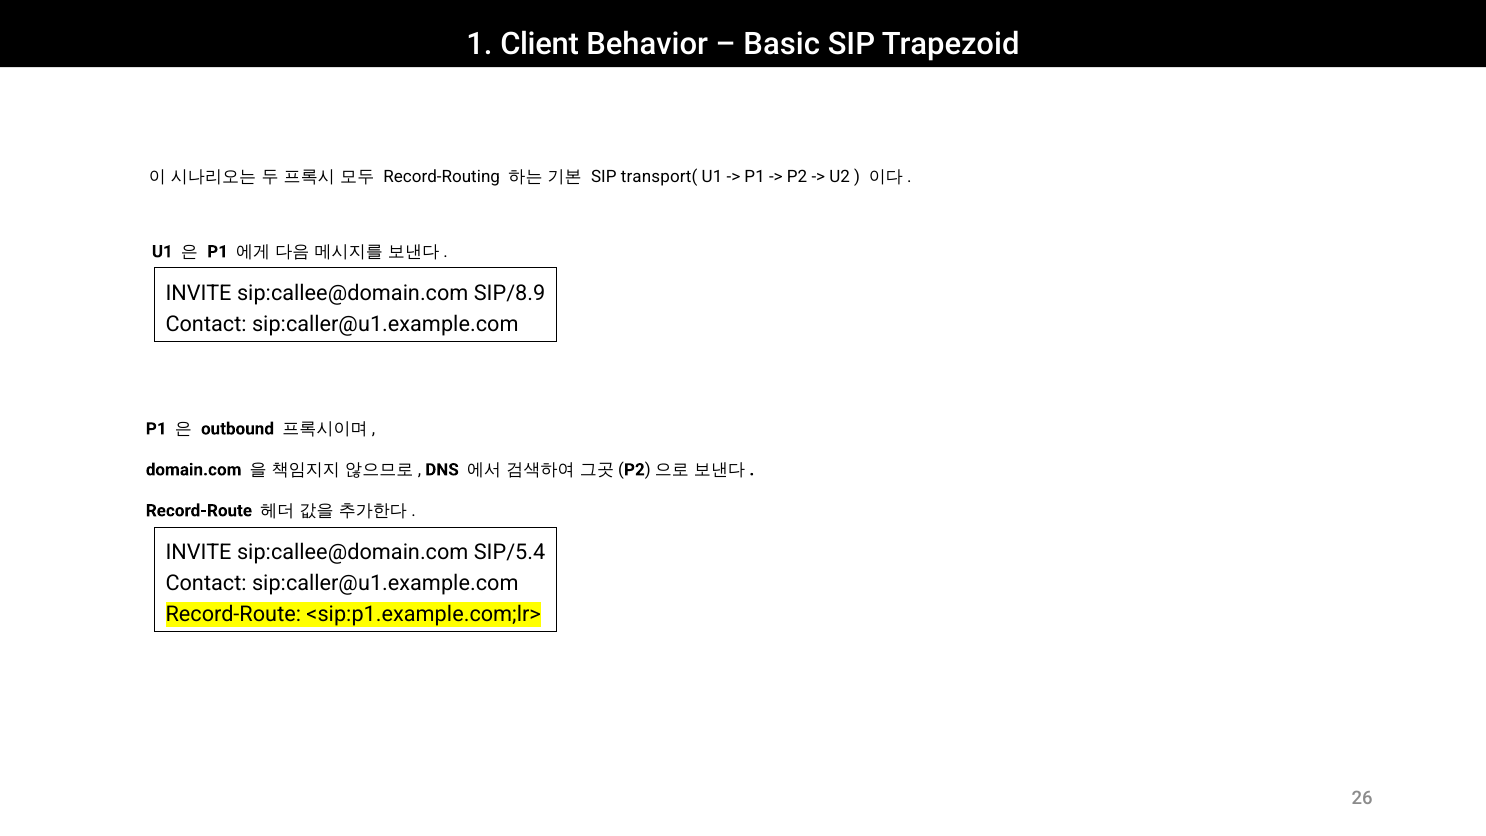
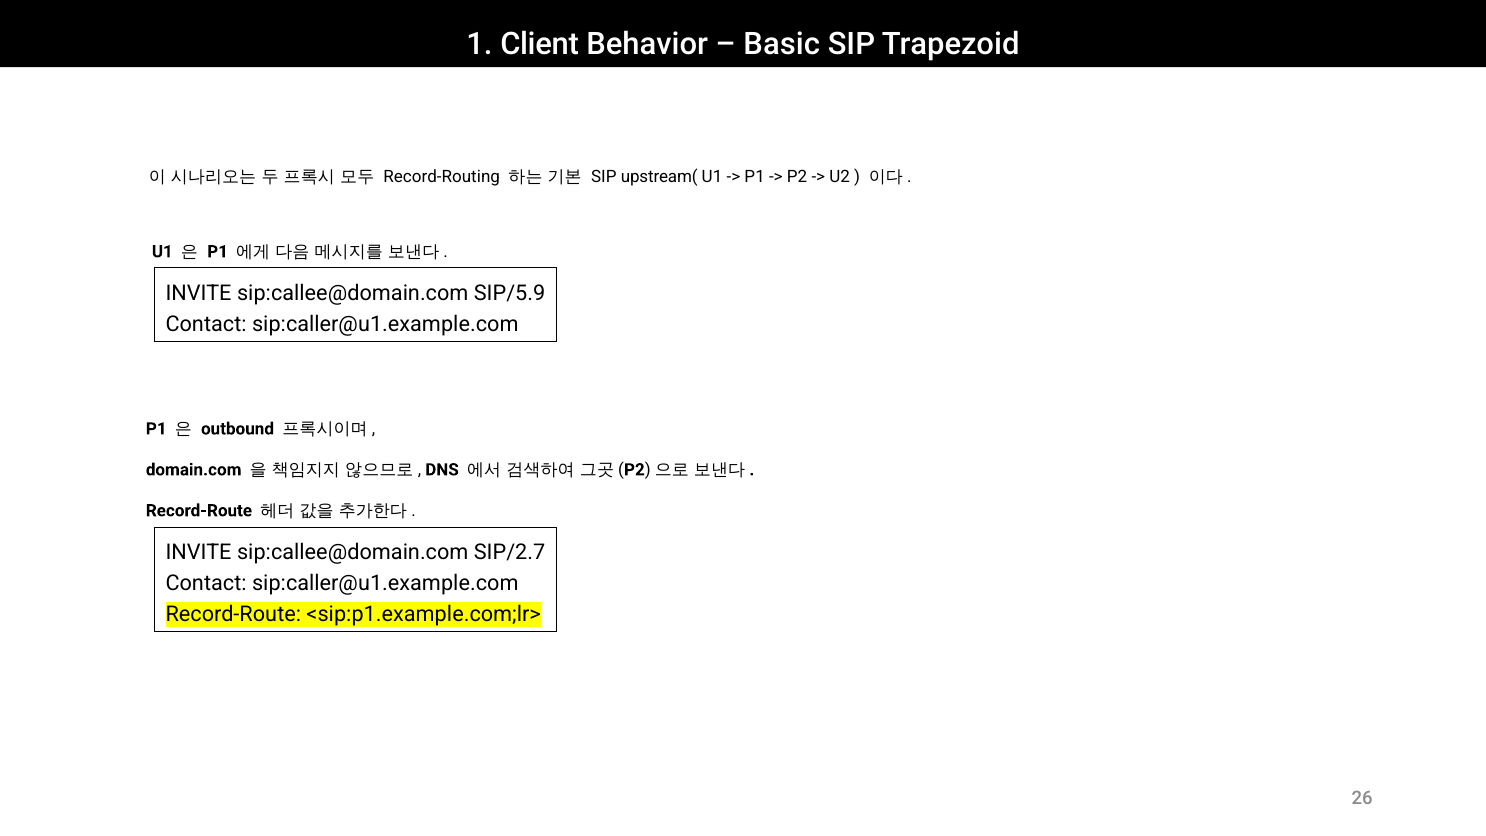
transport(: transport( -> upstream( (659, 177)
SIP/8.9: SIP/8.9 -> SIP/5.9 (510, 293)
SIP/5.4: SIP/5.4 -> SIP/2.7 (510, 552)
